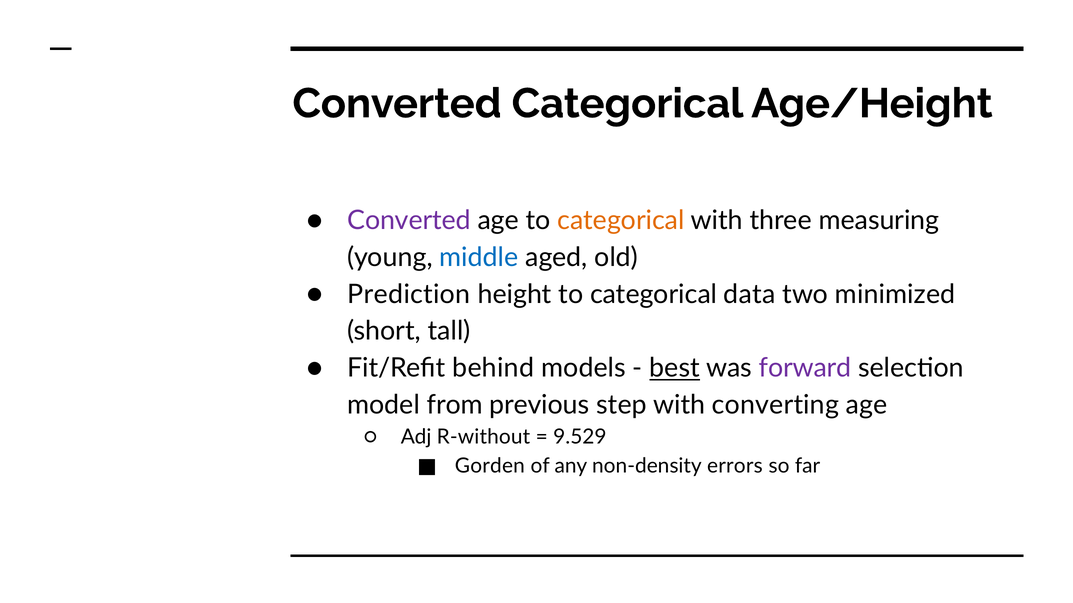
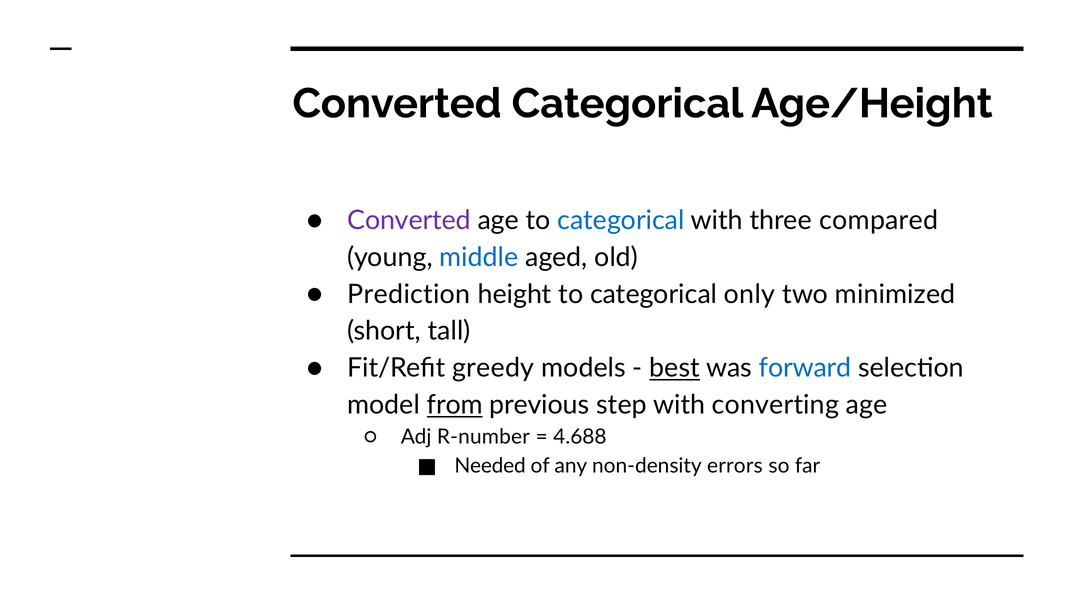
categorical colour: orange -> blue (621, 220)
measuring: measuring -> compared (879, 220)
data: data -> only (749, 294)
behind: behind -> greedy (493, 368)
forward colour: purple -> blue (805, 368)
from underline: none -> present (455, 405)
R-without: R-without -> R-number (483, 437)
9.529: 9.529 -> 4.688 (580, 437)
Gorden: Gorden -> Needed (490, 466)
